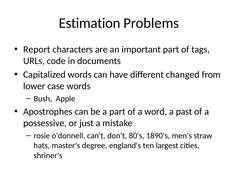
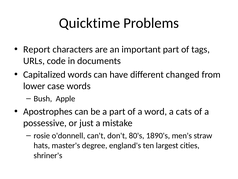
Estimation: Estimation -> Quicktime (89, 23)
past: past -> cats (184, 111)
